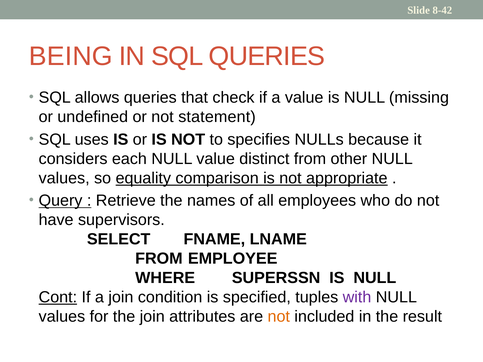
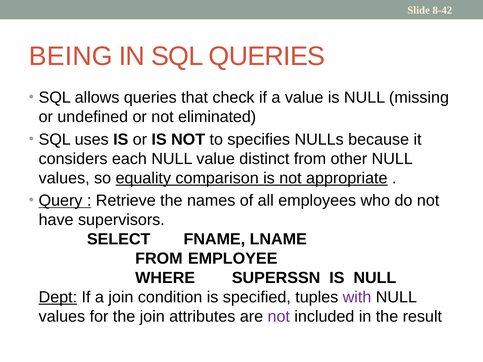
statement: statement -> eliminated (217, 117)
Cont: Cont -> Dept (58, 297)
not colour: orange -> purple (279, 317)
